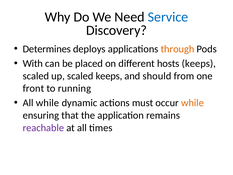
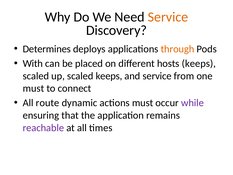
Service colour: blue -> orange (168, 17)
and should: should -> service (157, 76)
front: front -> must (33, 88)
running: running -> connect (75, 88)
All while: while -> route (48, 103)
while colour: orange -> purple (192, 103)
